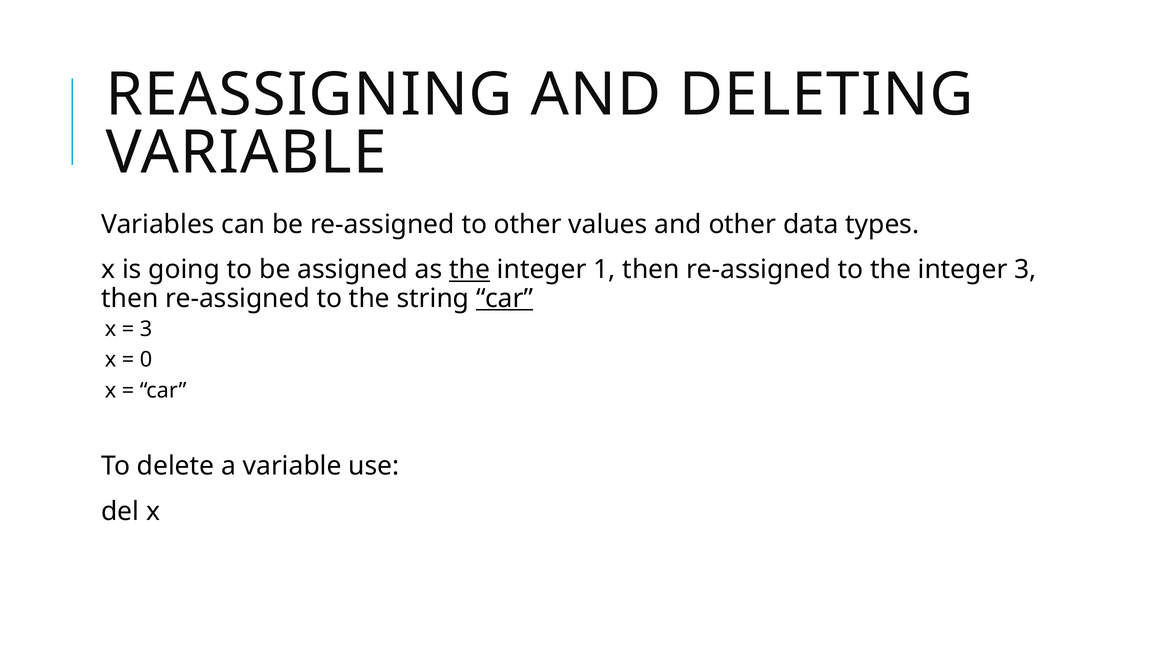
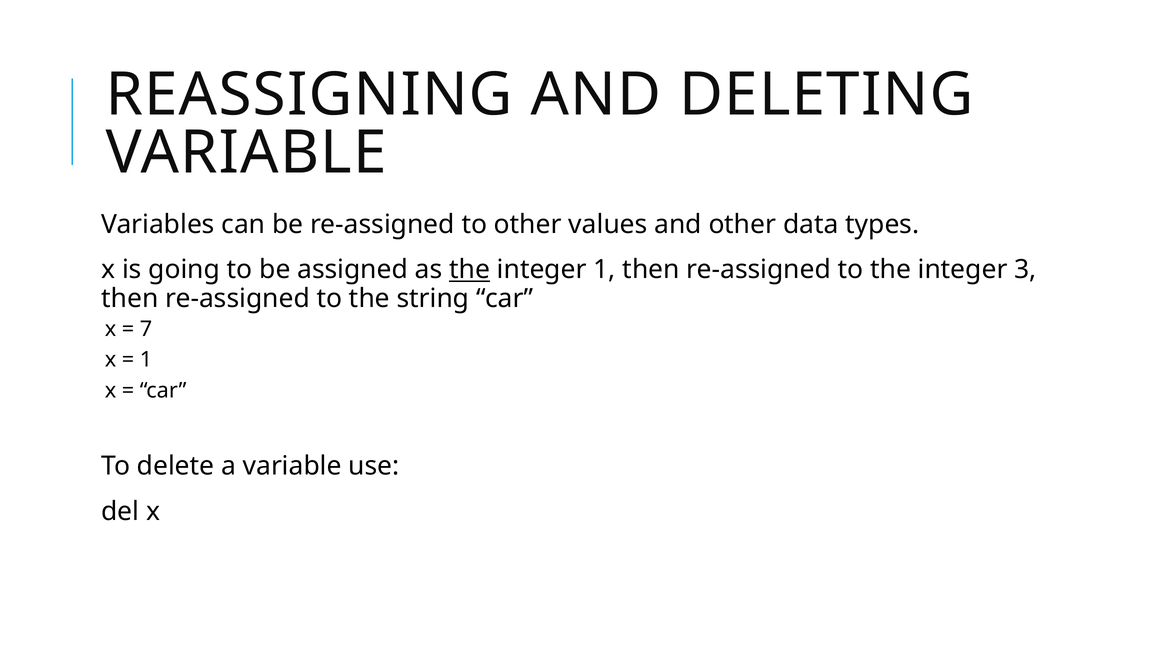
car underline: present -> none (505, 298)
3: 3 -> 7 (146, 329)
0: 0 -> 1 (146, 360)
